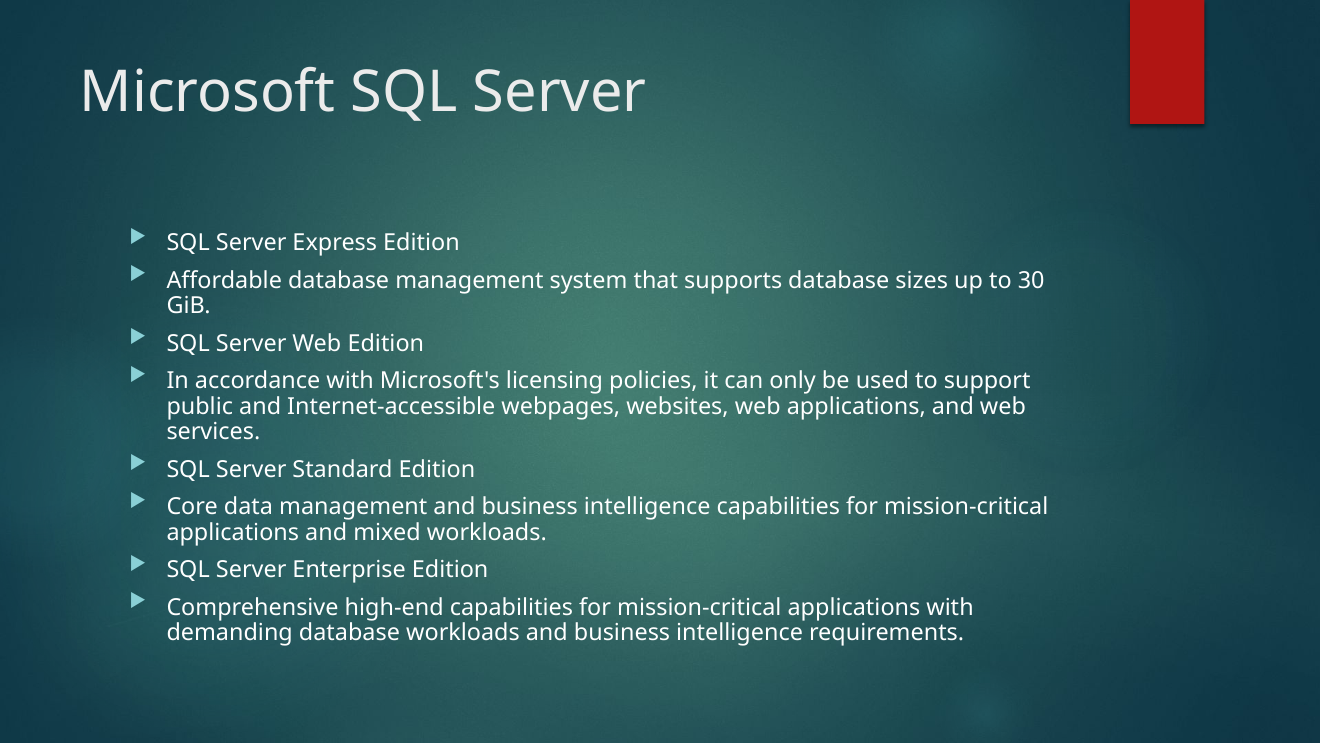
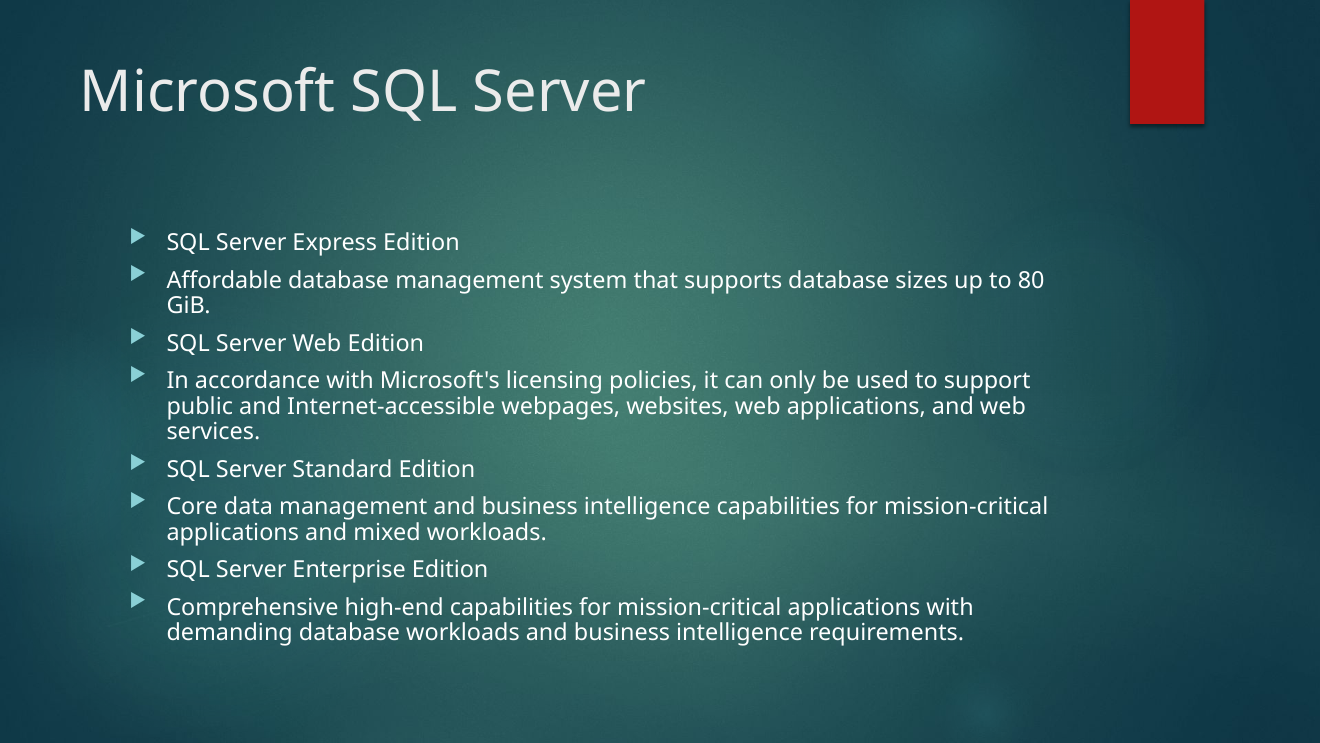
30: 30 -> 80 (1031, 281)
